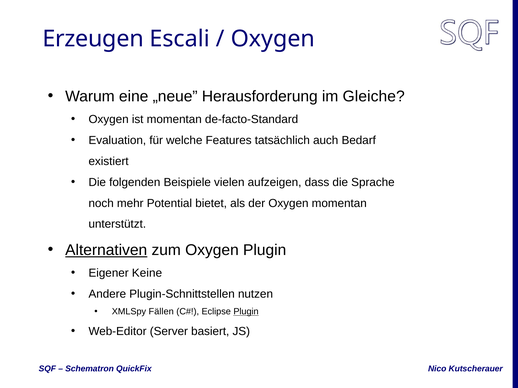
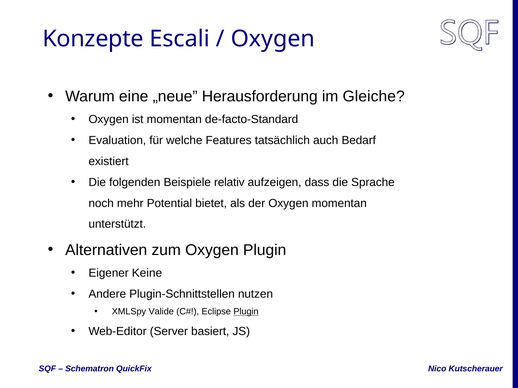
Erzeugen: Erzeugen -> Konzepte (93, 39)
vielen: vielen -> relativ (229, 182)
Alternativen underline: present -> none (106, 250)
Fällen: Fällen -> Valide (161, 312)
